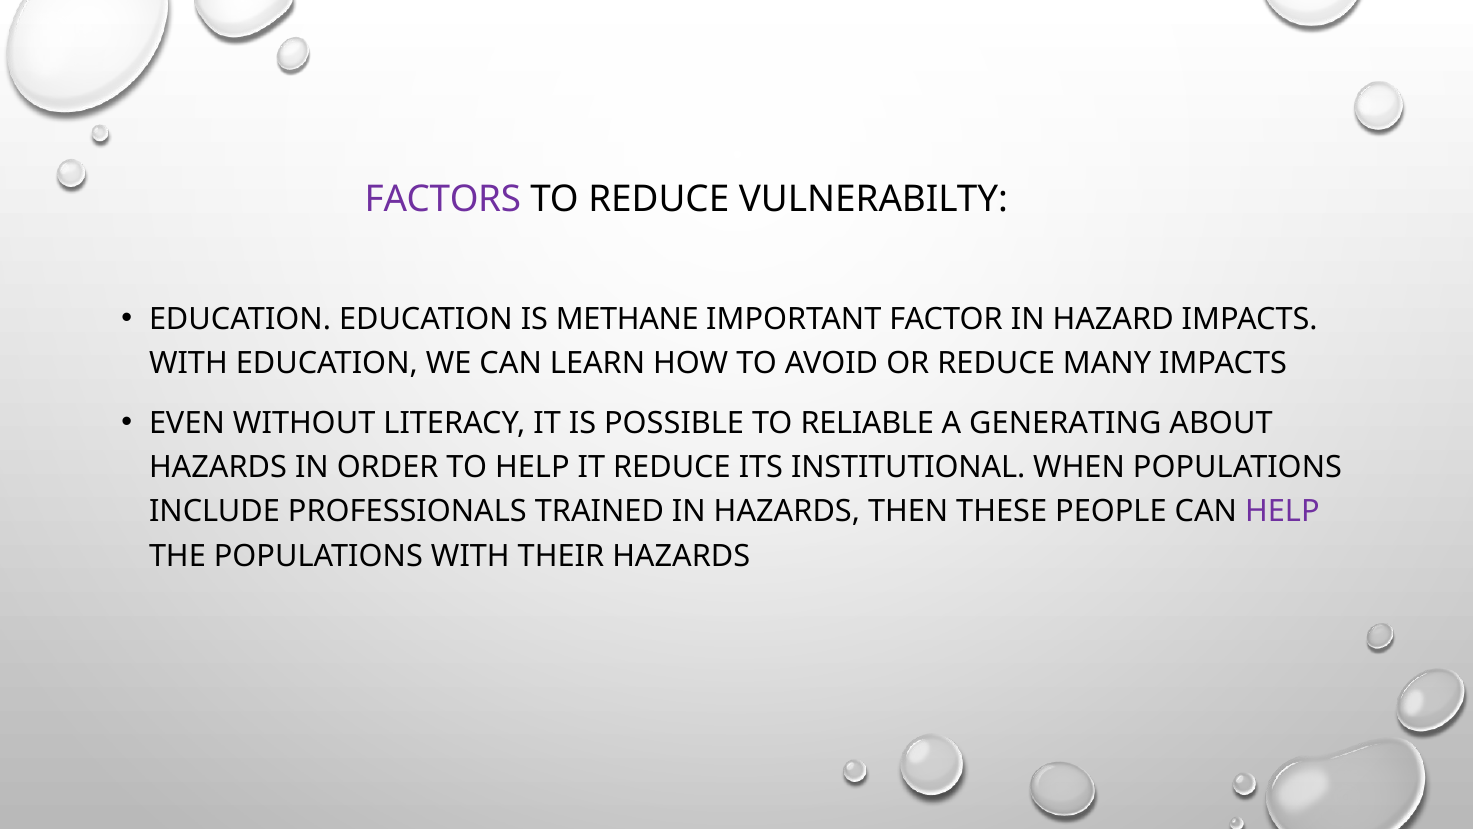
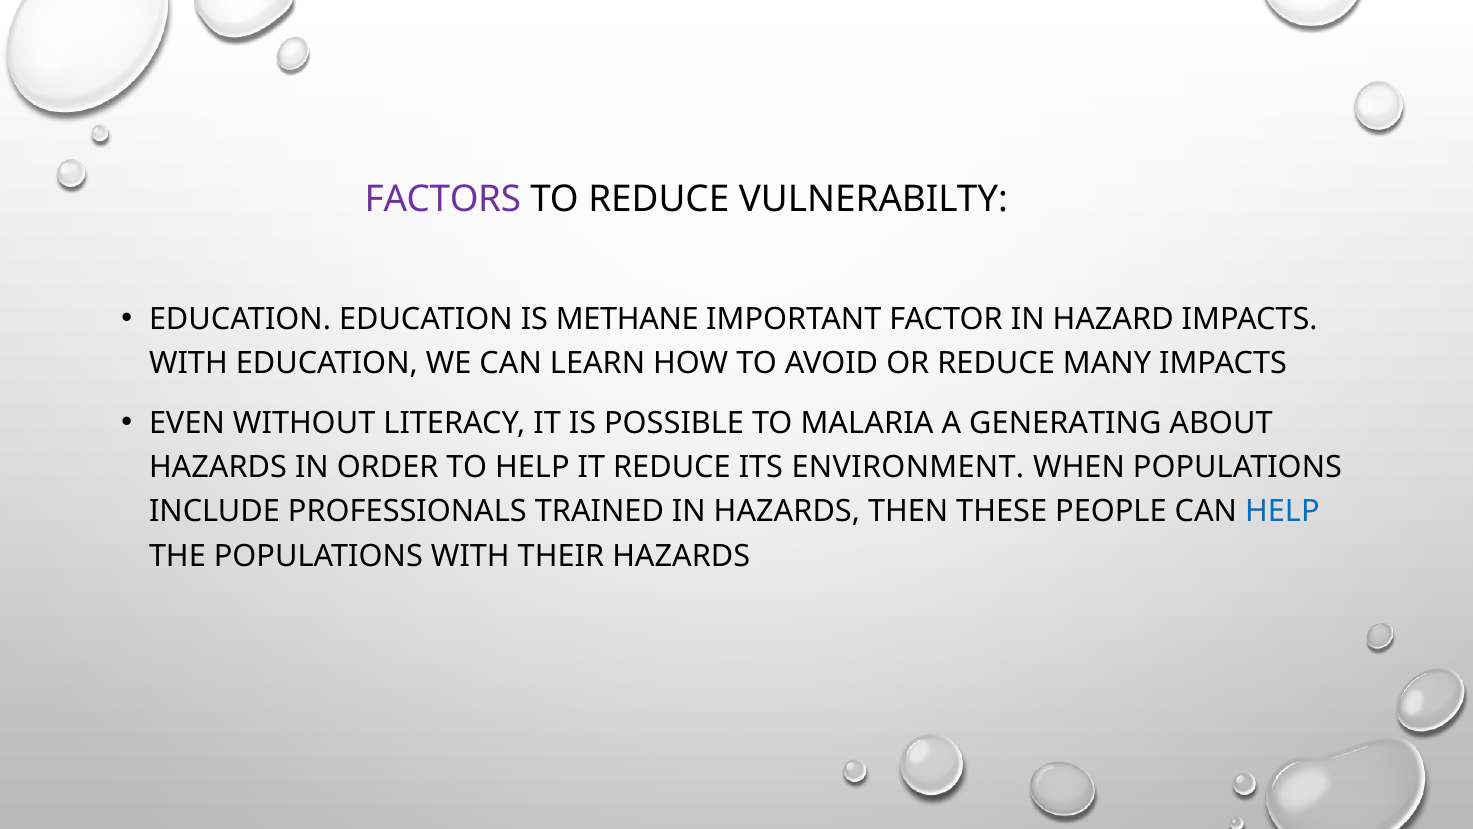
RELIABLE: RELIABLE -> MALARIA (867, 423)
INSTITUTIONAL: INSTITUTIONAL -> ENVIRONMENT (908, 467)
HELP colour: purple -> blue (1282, 512)
